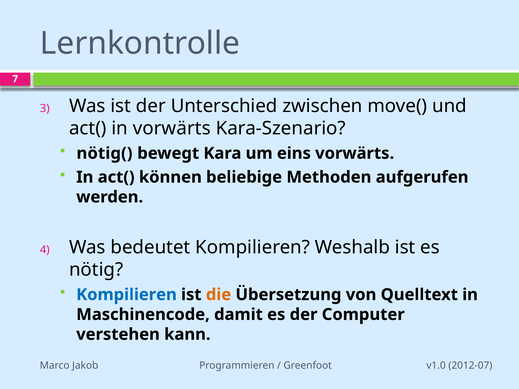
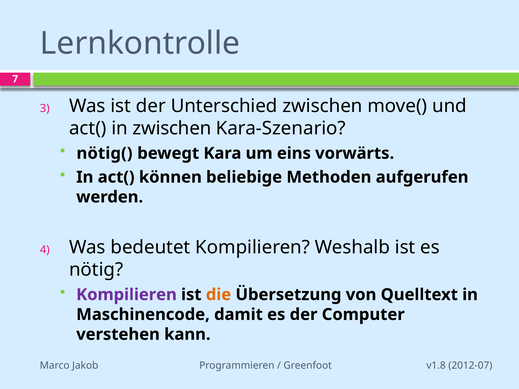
in vorwärts: vorwärts -> zwischen (172, 128)
Kompilieren colour: blue -> purple (126, 295)
v1.0: v1.0 -> v1.8 (436, 366)
